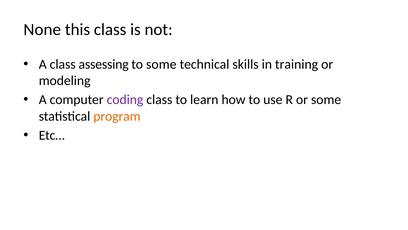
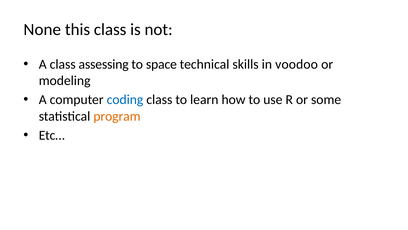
to some: some -> space (161, 64)
training: training -> voodoo (297, 64)
coding colour: purple -> blue (125, 100)
